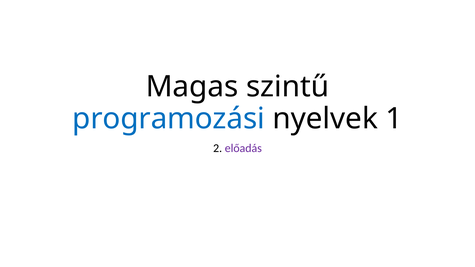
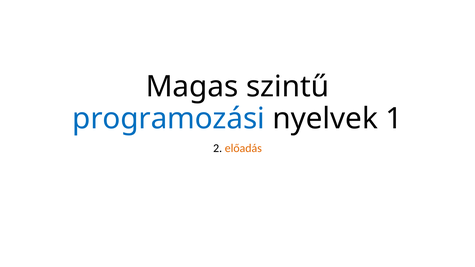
előadás colour: purple -> orange (243, 148)
